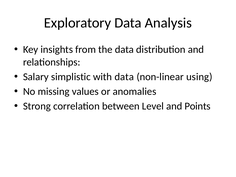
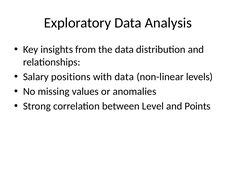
simplistic: simplistic -> positions (71, 77)
using: using -> levels (199, 77)
